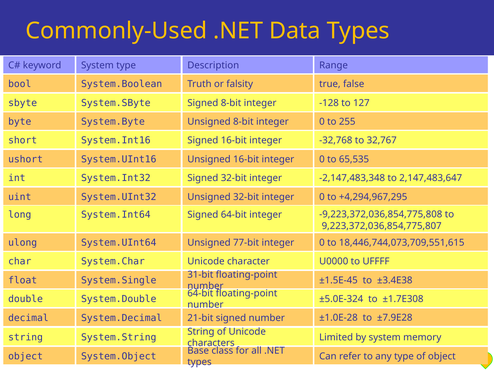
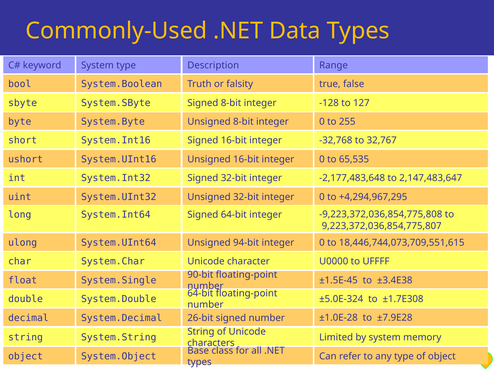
-2,147,483,348: -2,147,483,348 -> -2,177,483,648 (352, 178)
77-bit: 77-bit -> 94-bit (246, 243)
31-bit: 31-bit -> 90-bit (200, 275)
21-bit: 21-bit -> 26-bit (200, 318)
